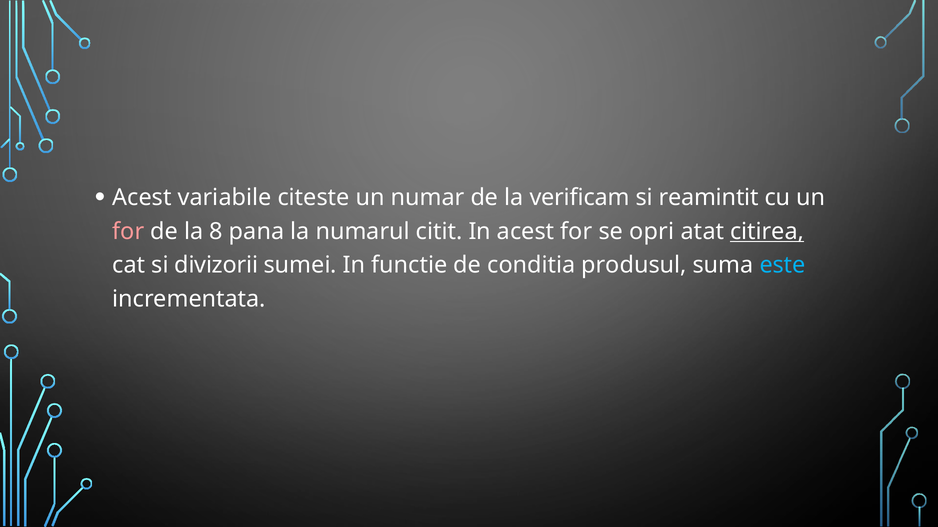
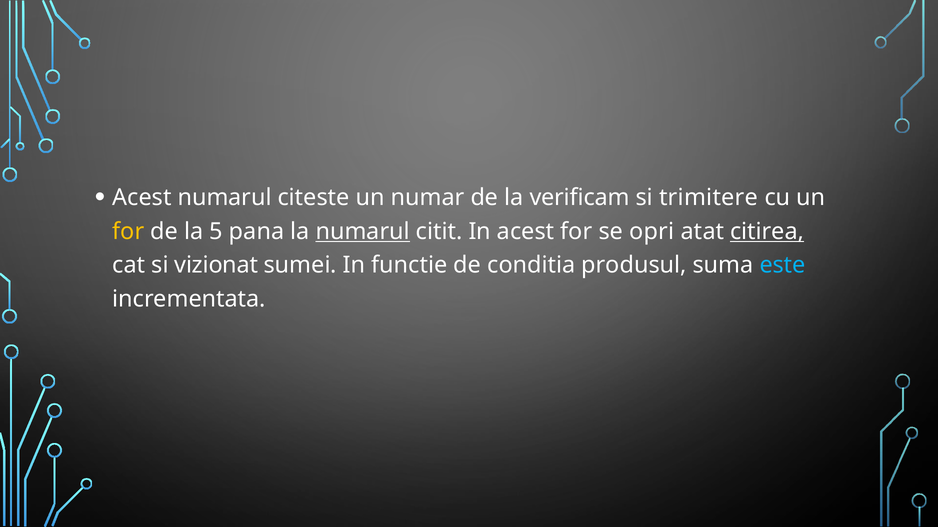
Acest variabile: variabile -> numarul (225, 198)
reamintit: reamintit -> trimitere (709, 198)
for colour: pink -> yellow (128, 232)
8: 8 -> 5 (216, 232)
numarul underline: none -> present (363, 232)
divizorii: divizorii -> vizionat (216, 265)
